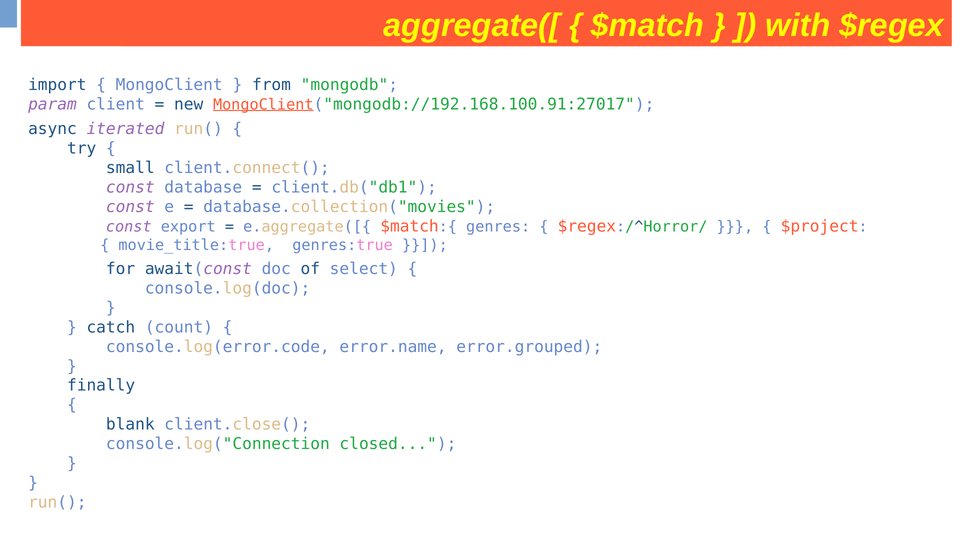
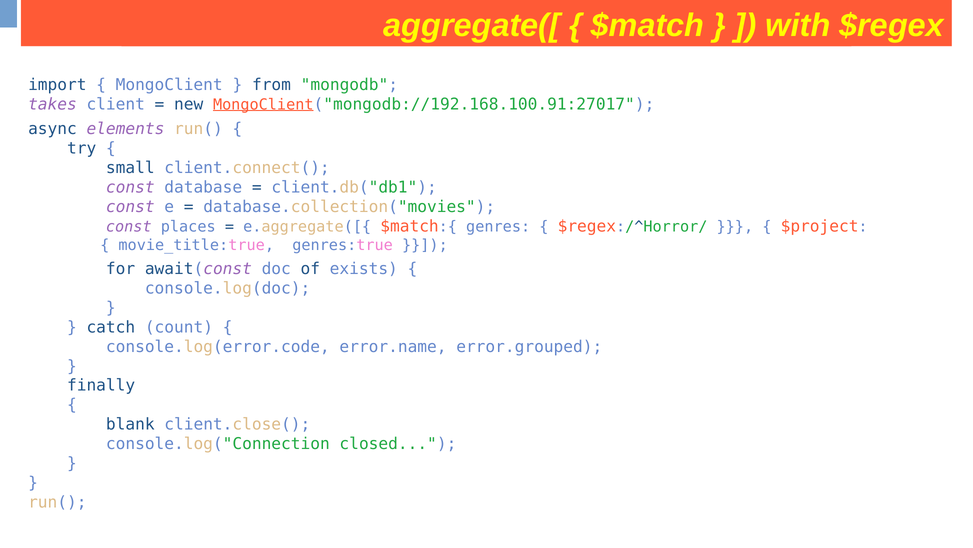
param: param -> takes (52, 104)
iterated: iterated -> elements (125, 129)
export: export -> places (188, 226)
select: select -> exists (364, 268)
